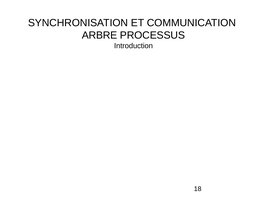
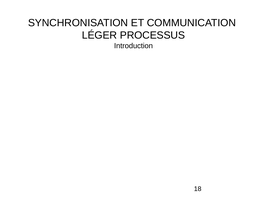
ARBRE: ARBRE -> LÉGER (99, 35)
